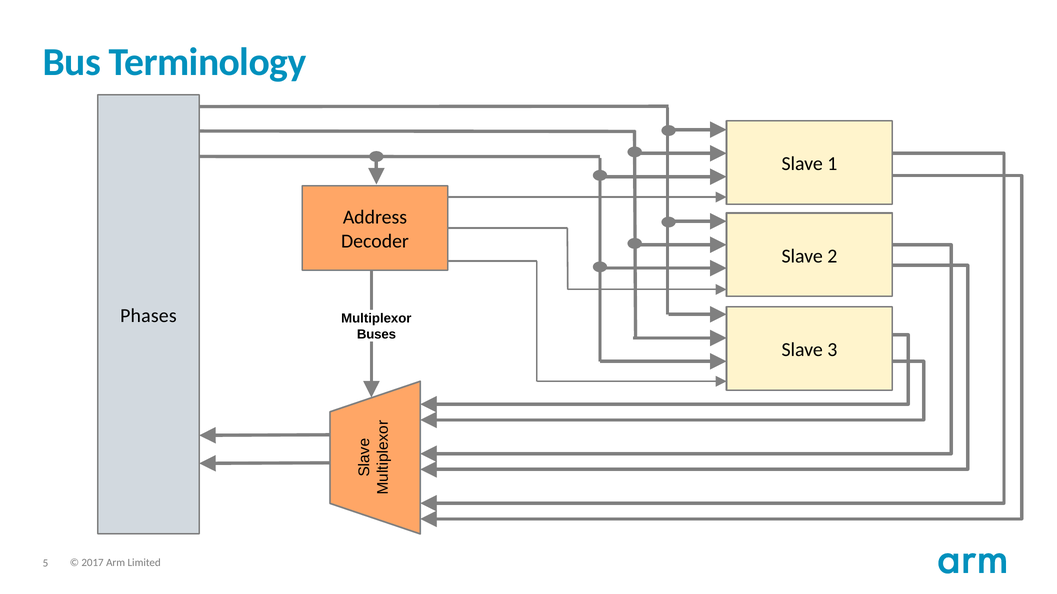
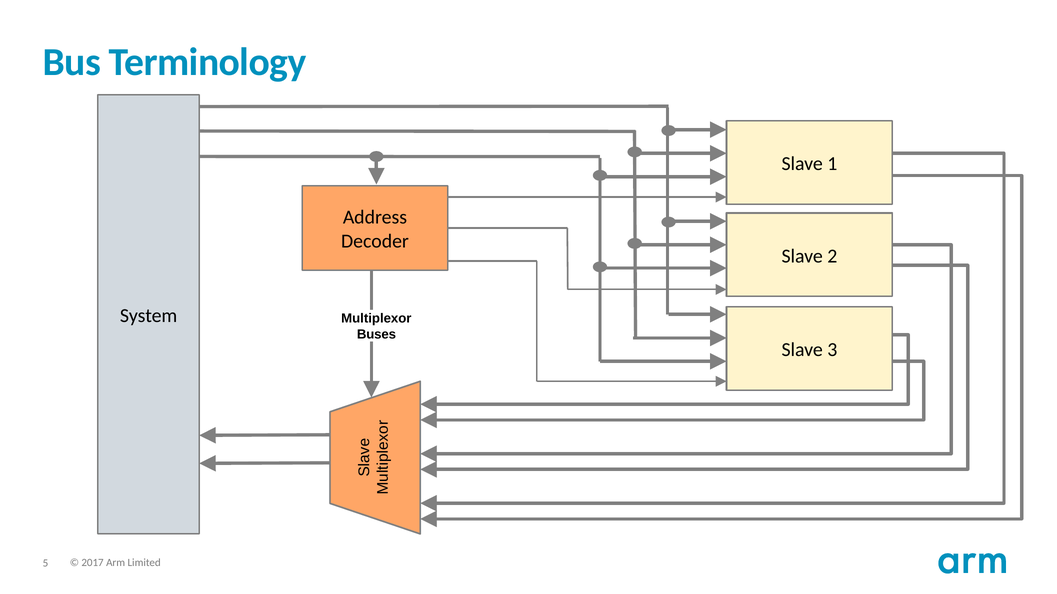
Phases: Phases -> System (149, 316)
